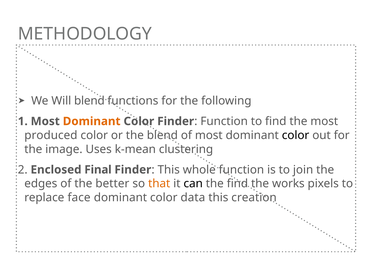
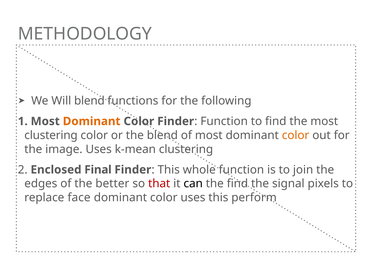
produced: produced -> clustering (51, 135)
color colour: black -> orange (296, 135)
that colour: orange -> red (159, 184)
works: works -> signal (288, 184)
color data: data -> uses (193, 198)
creation: creation -> perform (254, 198)
